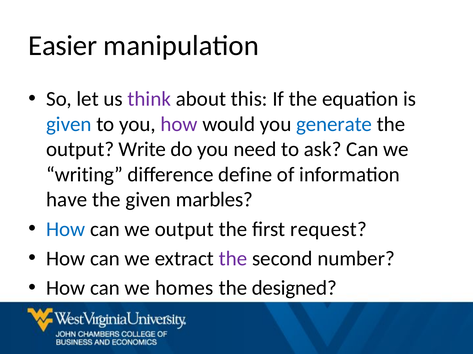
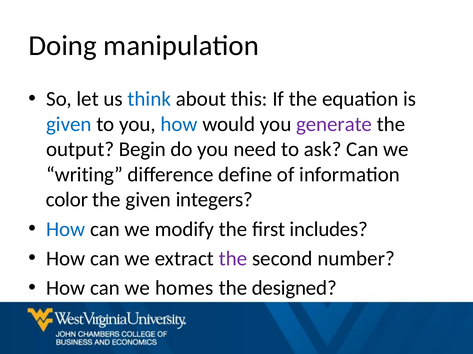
Easier: Easier -> Doing (63, 46)
think colour: purple -> blue (149, 99)
how colour: purple -> blue (179, 124)
generate colour: blue -> purple (334, 124)
Write: Write -> Begin (142, 150)
have: have -> color (67, 200)
marbles: marbles -> integers (214, 200)
we output: output -> modify (184, 230)
request: request -> includes (329, 230)
